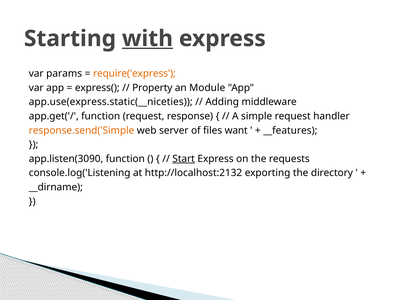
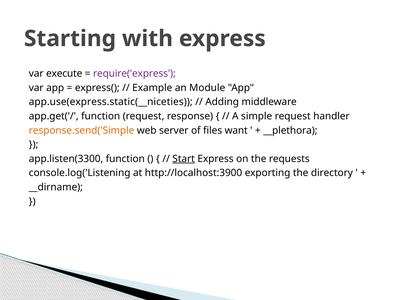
with underline: present -> none (147, 39)
params: params -> execute (64, 73)
require('express colour: orange -> purple (134, 73)
Property: Property -> Example (152, 88)
__features: __features -> __plethora (290, 130)
app.listen(3090: app.listen(3090 -> app.listen(3300 (66, 159)
http://localhost:2132: http://localhost:2132 -> http://localhost:3900 (193, 173)
